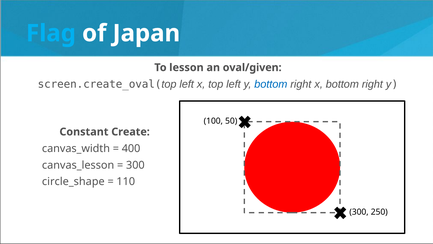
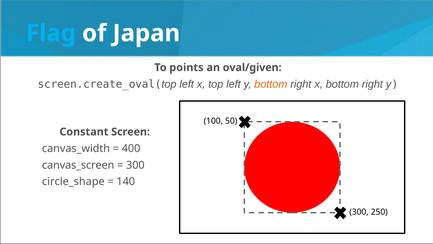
lesson: lesson -> points (186, 67)
bottom colour: blue -> orange (271, 84)
Create: Create -> Screen (131, 132)
canvas_lesson: canvas_lesson -> canvas_screen (78, 165)
110: 110 -> 140 (126, 181)
